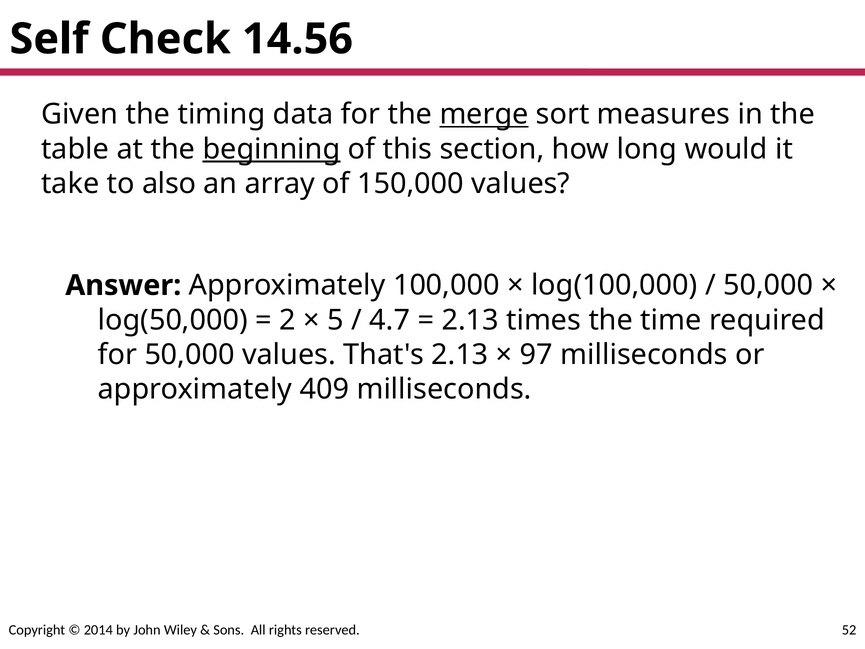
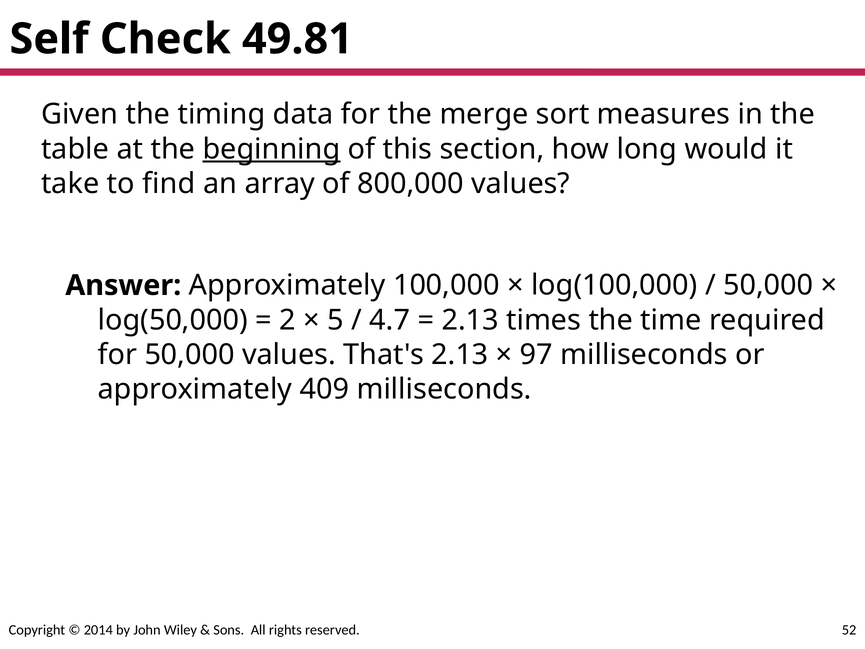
14.56: 14.56 -> 49.81 (297, 39)
merge underline: present -> none (484, 114)
also: also -> find (169, 184)
150,000: 150,000 -> 800,000 (411, 184)
